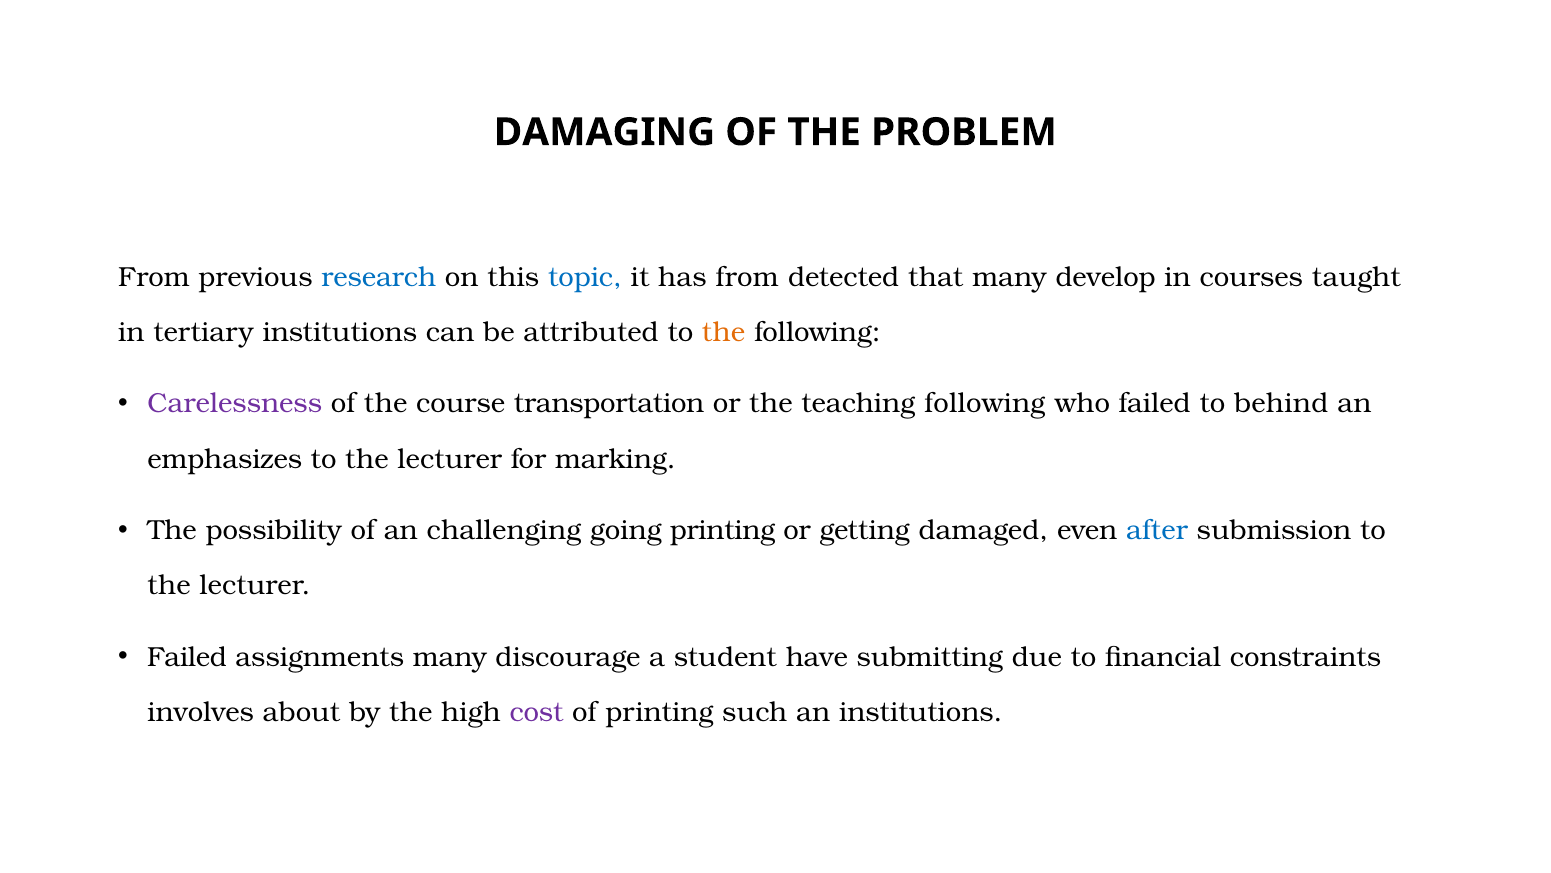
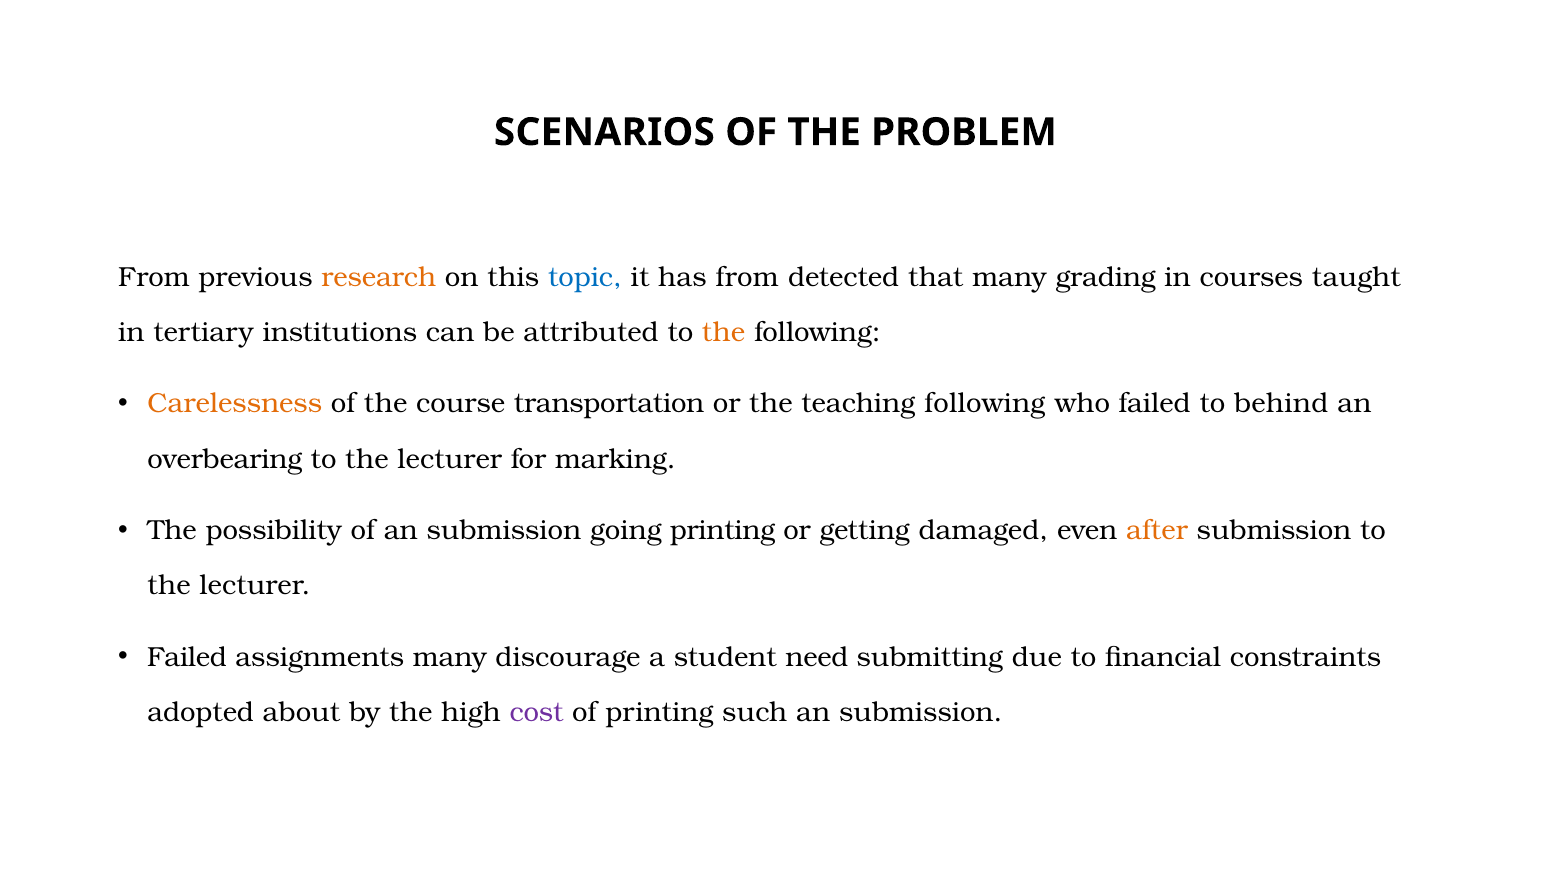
DAMAGING: DAMAGING -> SCENARIOS (604, 132)
research colour: blue -> orange (379, 277)
develop: develop -> grading (1106, 277)
Carelessness colour: purple -> orange (235, 403)
emphasizes: emphasizes -> overbearing (225, 459)
of an challenging: challenging -> submission (504, 530)
after colour: blue -> orange (1157, 530)
have: have -> need (817, 657)
involves: involves -> adopted (201, 712)
such an institutions: institutions -> submission (921, 712)
